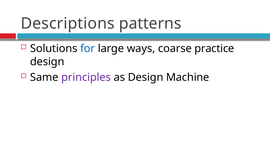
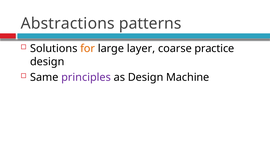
Descriptions: Descriptions -> Abstractions (68, 24)
for colour: blue -> orange (88, 49)
ways: ways -> layer (141, 49)
